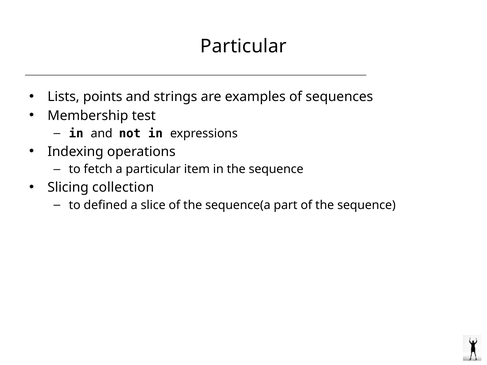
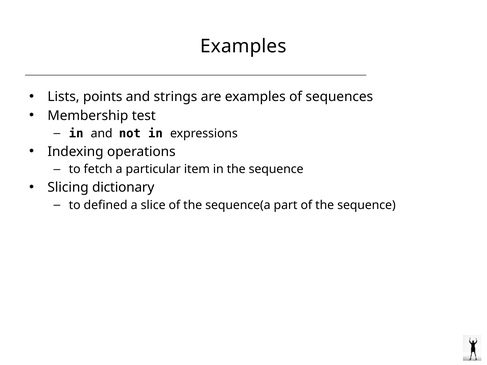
Particular: Particular -> Examples (243, 46)
collection: collection -> dictionary (123, 188)
